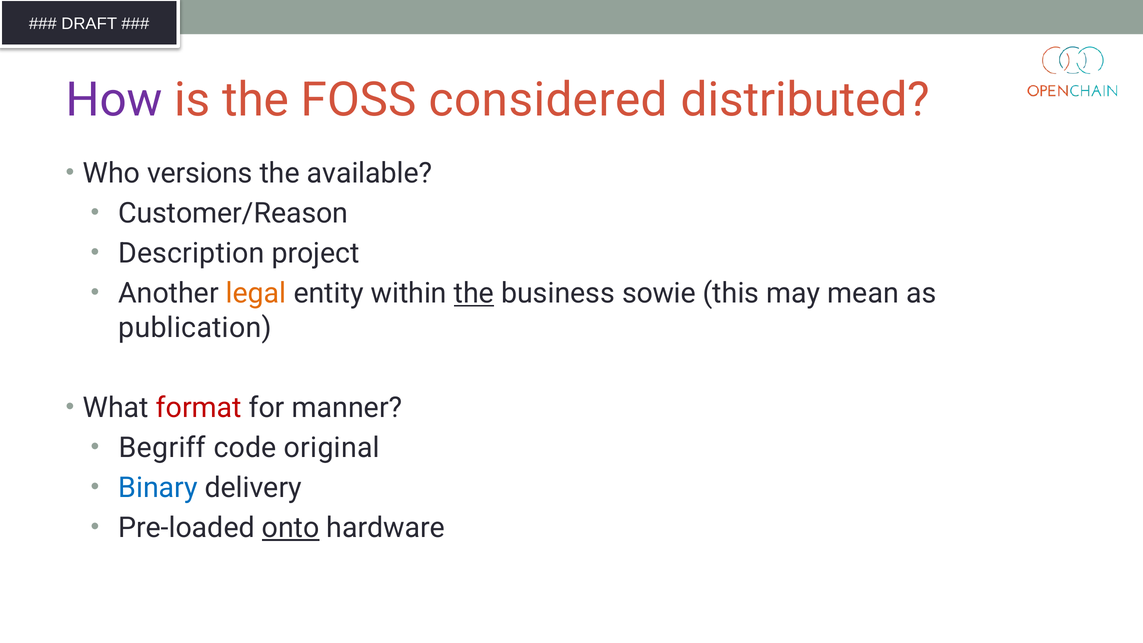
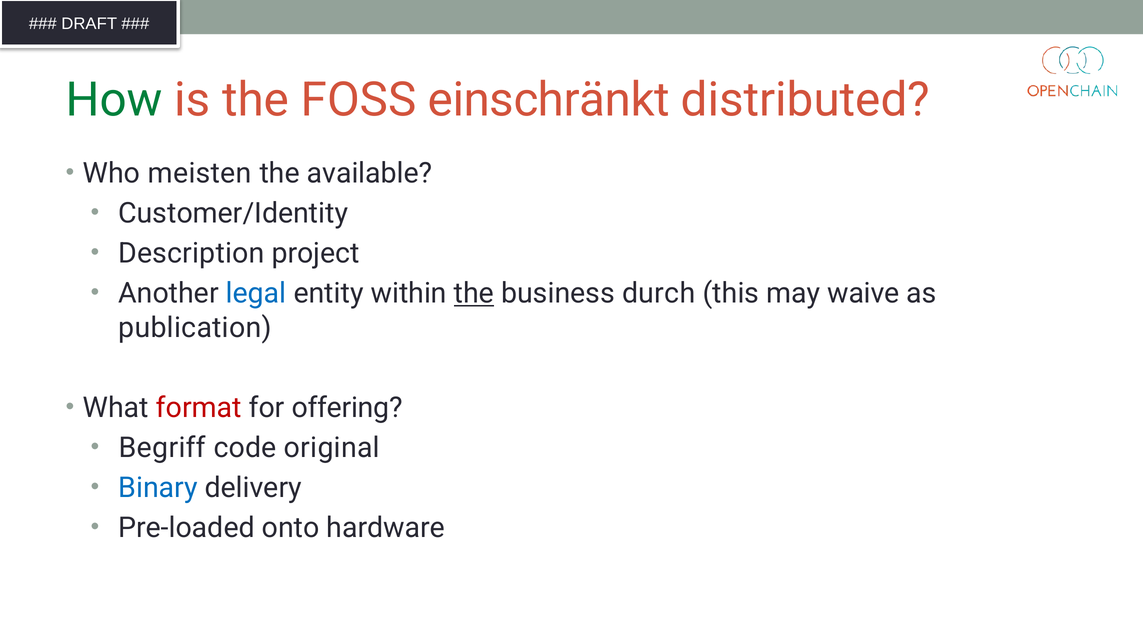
How colour: purple -> green (114, 100)
considered: considered -> einschränkt (549, 100)
versions: versions -> meisten (200, 173)
Customer/Reason: Customer/Reason -> Customer/Identity (233, 213)
legal colour: orange -> blue (256, 293)
sowie: sowie -> durch (659, 293)
mean: mean -> waive (863, 293)
manner: manner -> offering (347, 408)
onto underline: present -> none (291, 528)
